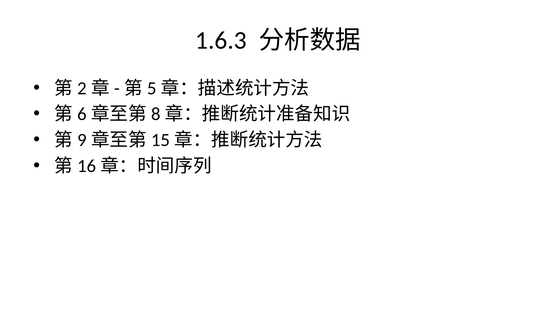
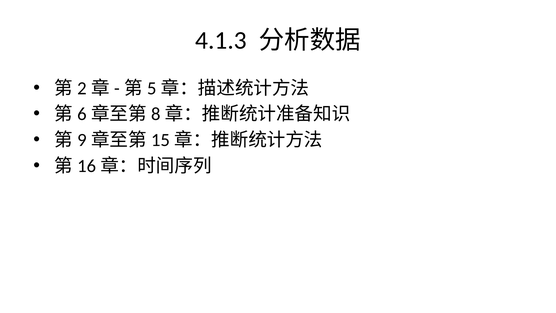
1.6.3: 1.6.3 -> 4.1.3 (221, 40)
